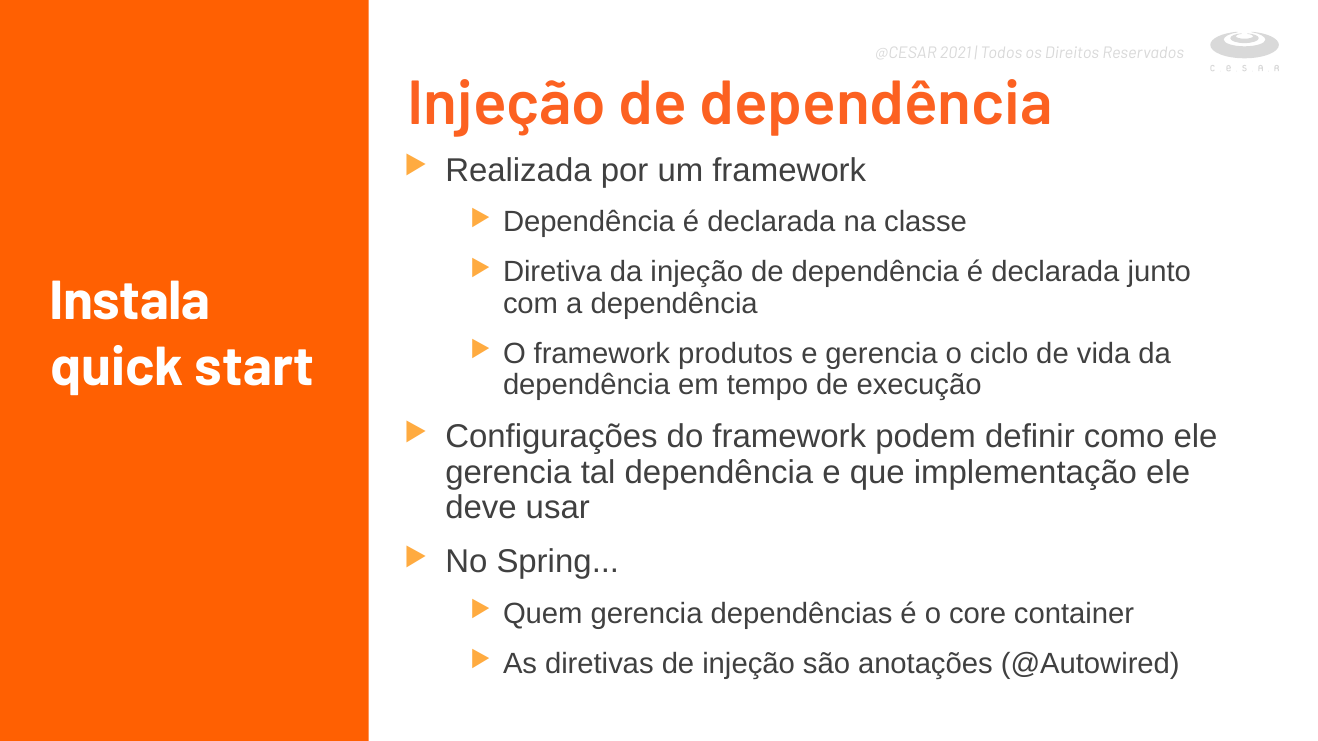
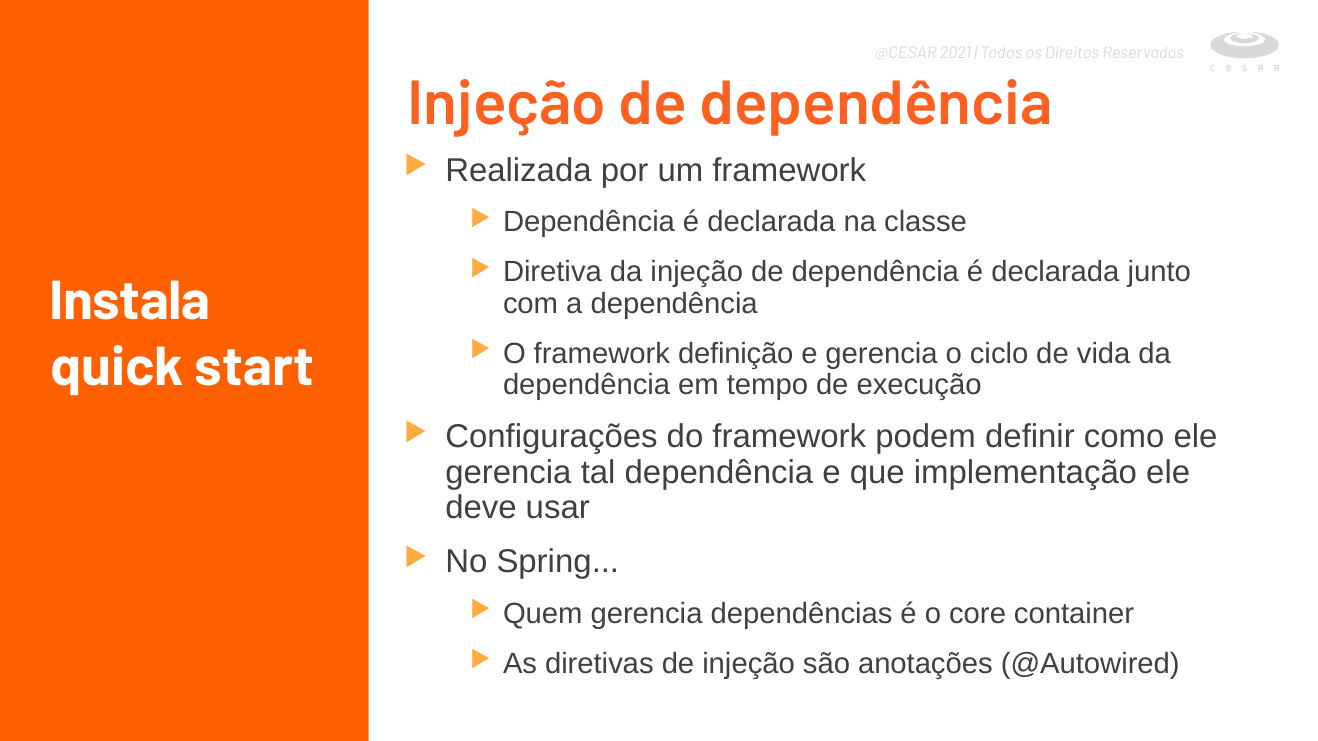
produtos: produtos -> definição (736, 354)
